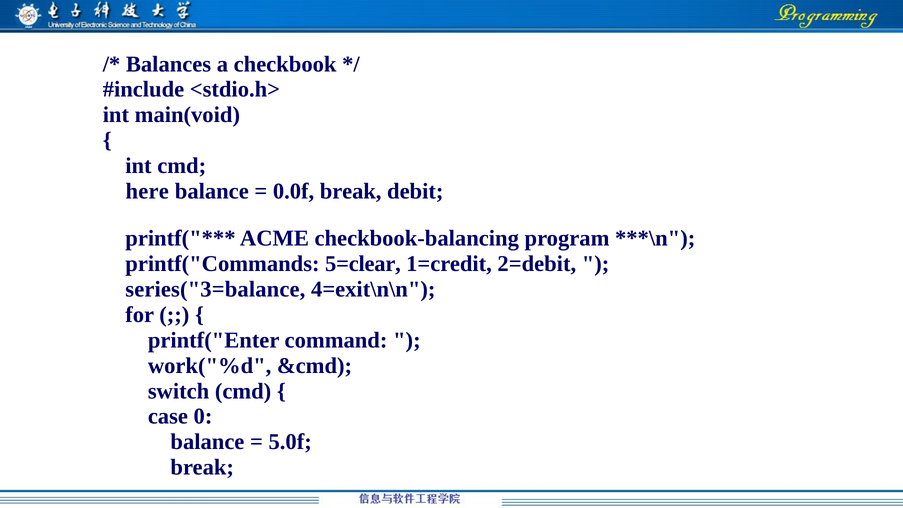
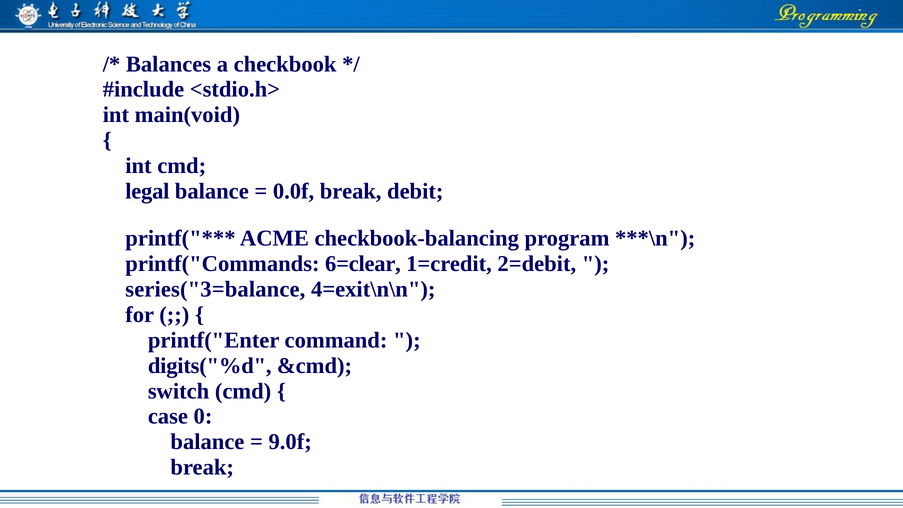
here: here -> legal (147, 191)
5=clear: 5=clear -> 6=clear (363, 264)
work("%d: work("%d -> digits("%d (210, 366)
5.0f: 5.0f -> 9.0f (290, 442)
